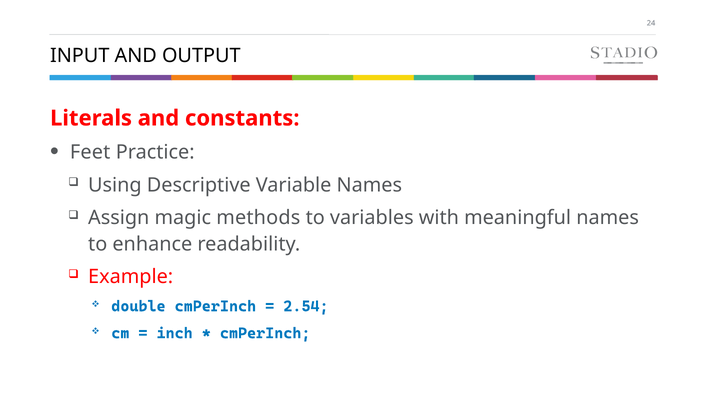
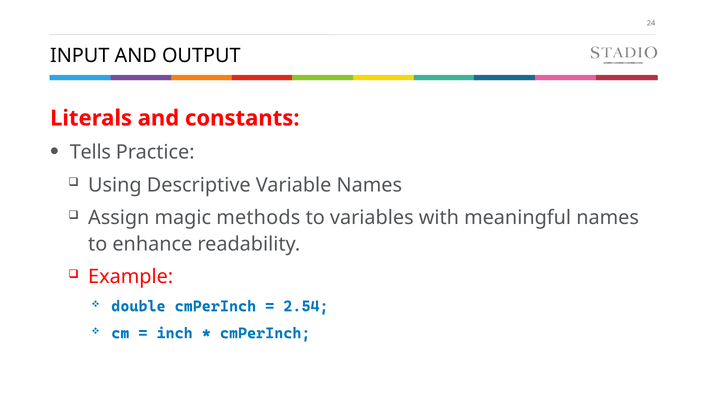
Feet: Feet -> Tells (90, 152)
